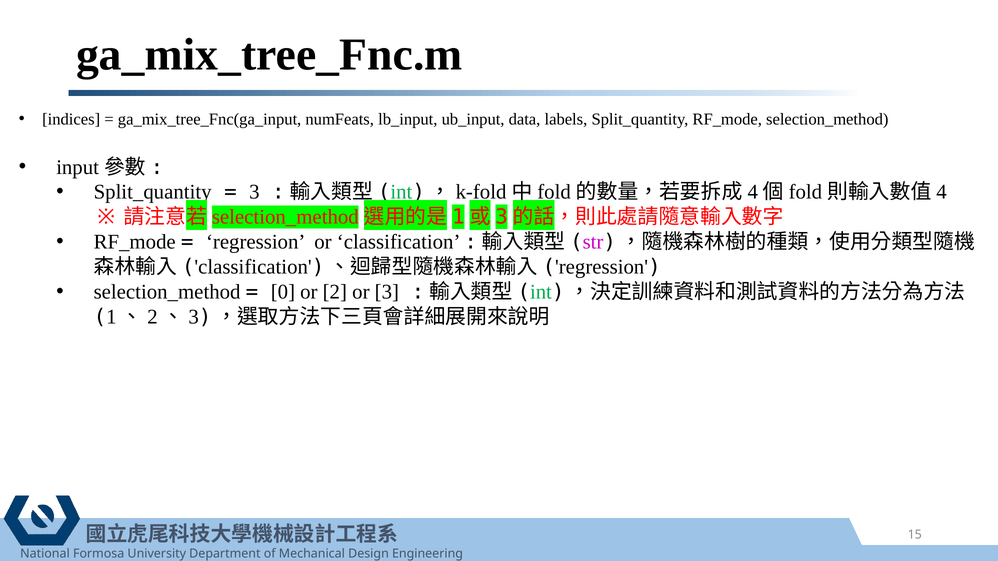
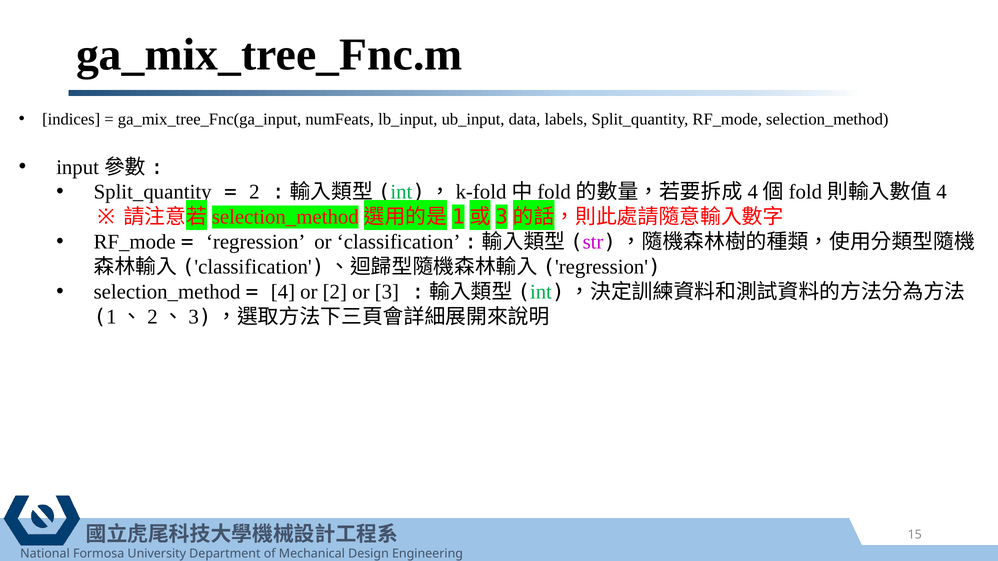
3: 3 -> 2 (254, 192)
0: 0 -> 4 (283, 292)
